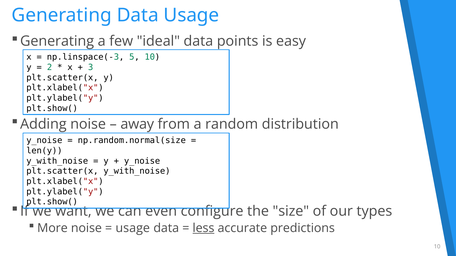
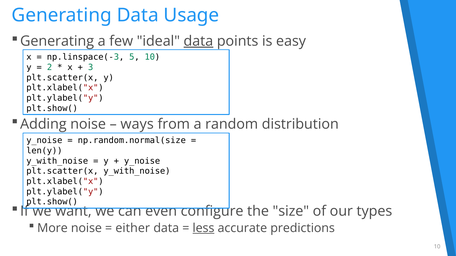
data underline: none -> present (198, 41)
away: away -> ways (137, 124)
usage: usage -> either (133, 228)
